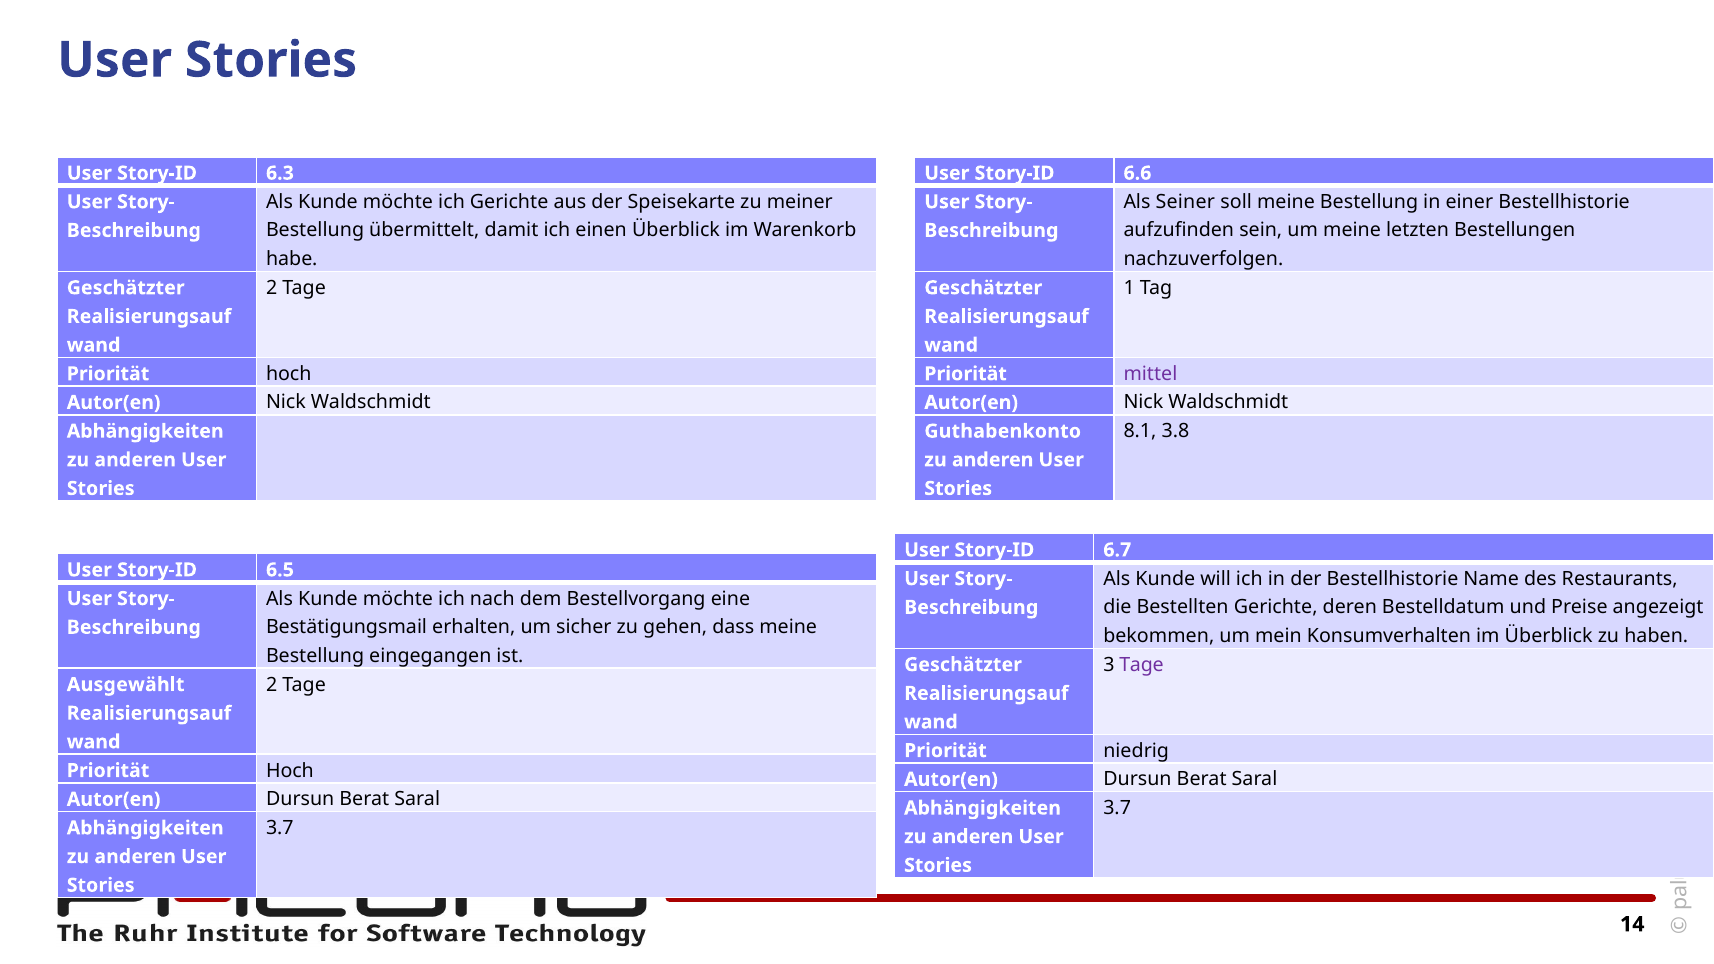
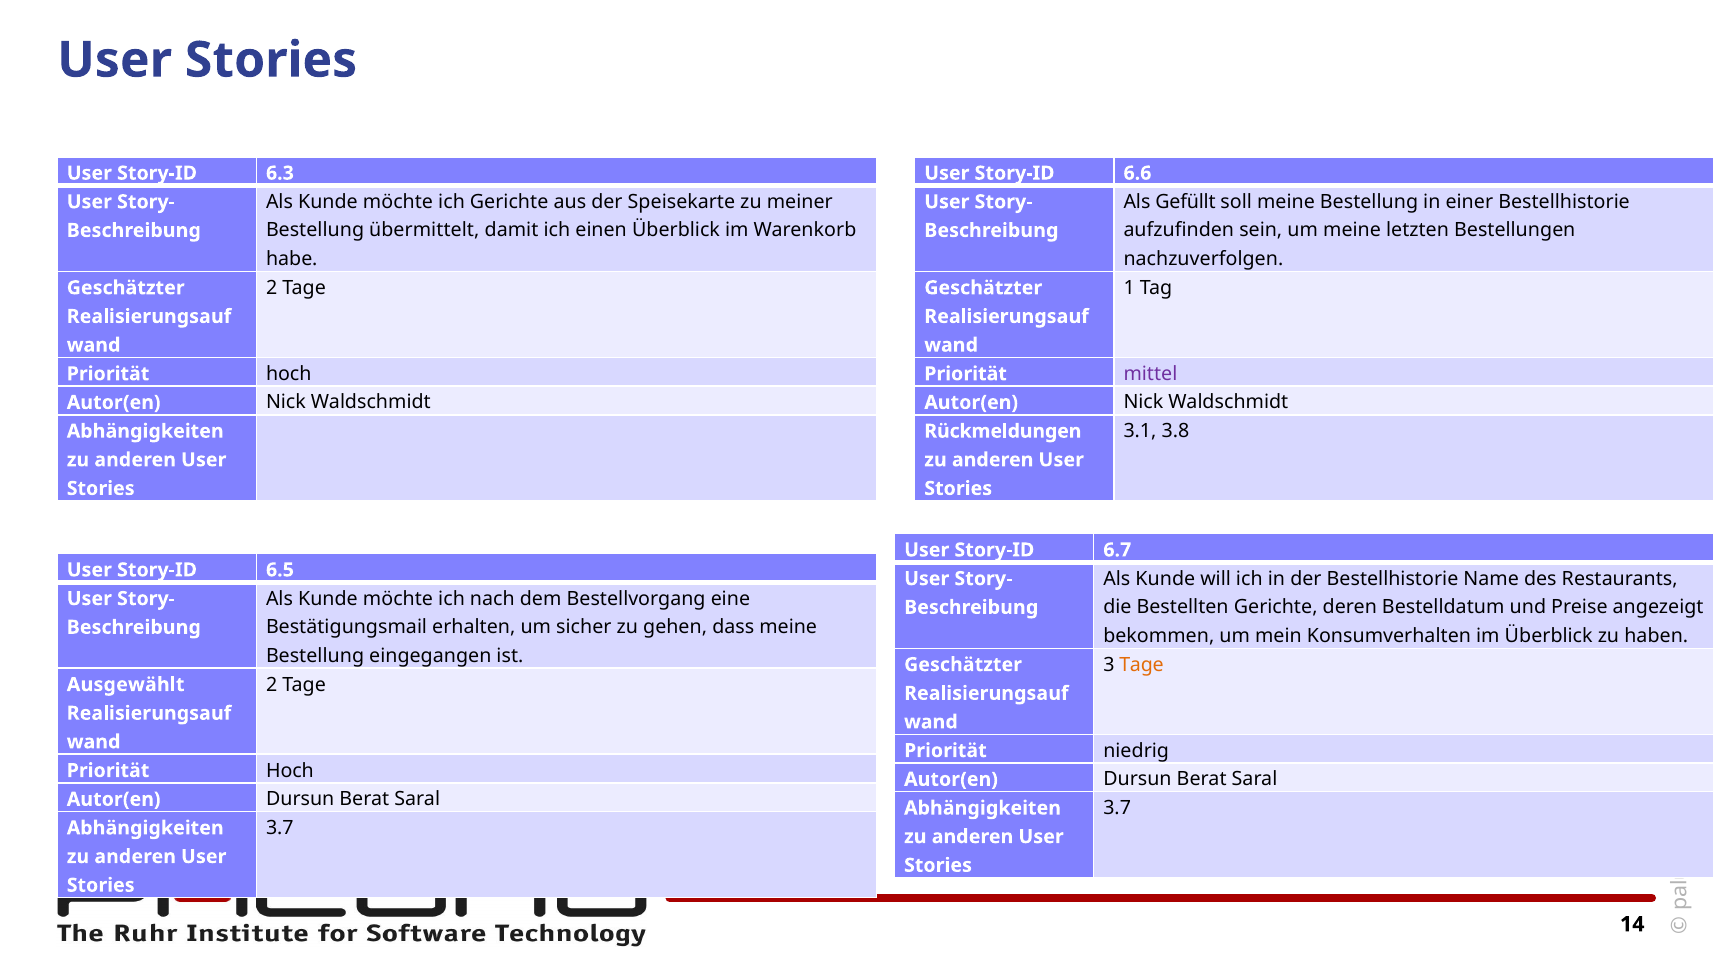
Seiner: Seiner -> Gefüllt (1186, 202)
8.1: 8.1 -> 3.1 (1140, 431)
Guthabenkonto: Guthabenkonto -> Rückmeldungen (1003, 431)
Tage colour: purple -> orange (1142, 665)
